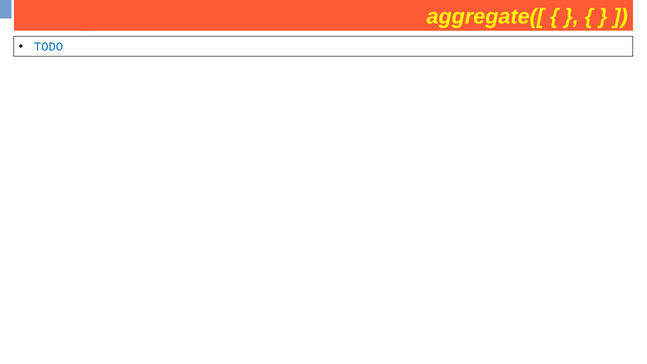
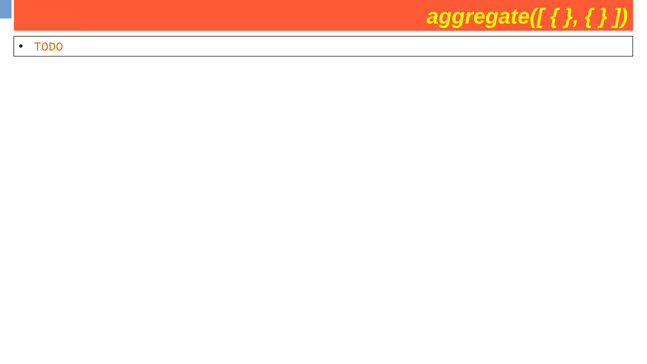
TODO colour: blue -> orange (49, 47)
